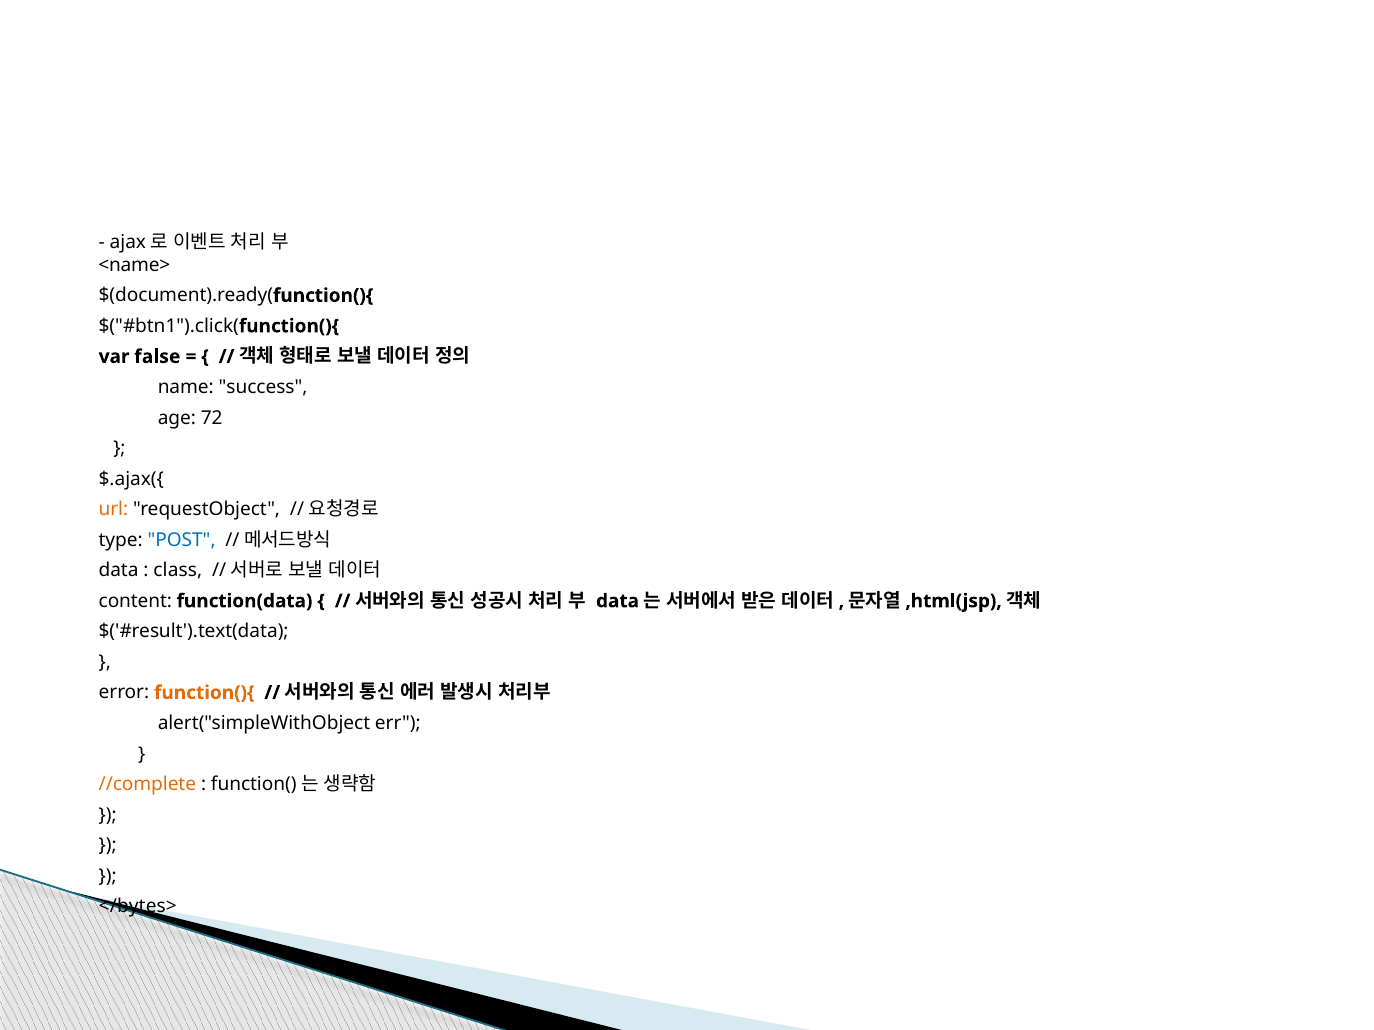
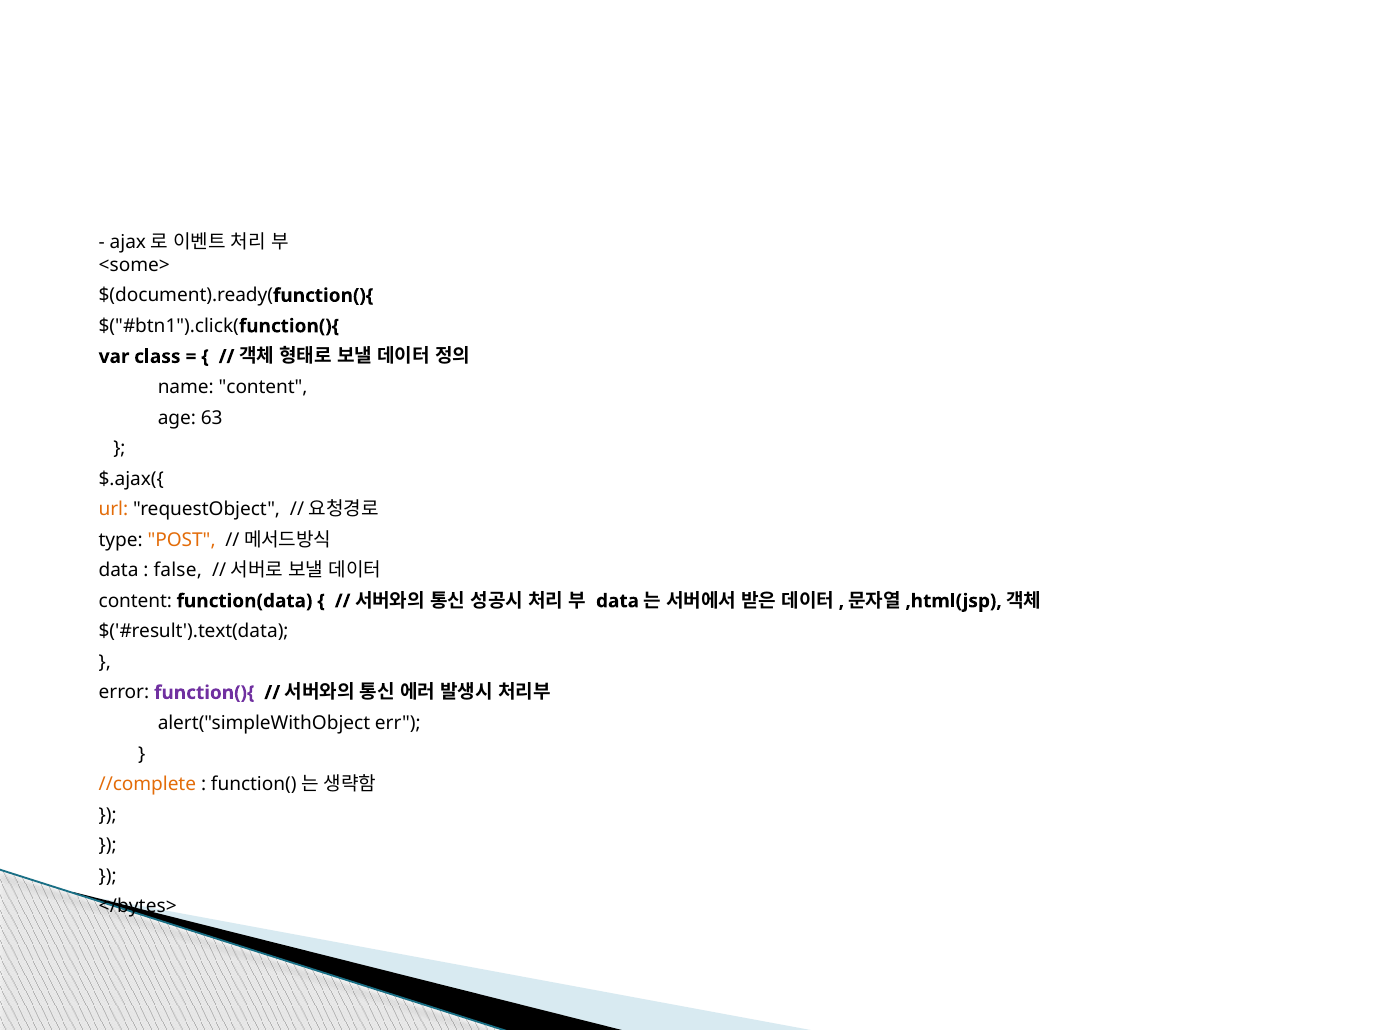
<name>: <name> -> <some> (134, 265)
false: false -> class (157, 357)
name success: success -> content (263, 387)
72: 72 -> 63 (212, 418)
POST colour: blue -> orange (182, 540)
class: class -> false (178, 571)
function(){ colour: orange -> purple (204, 693)
